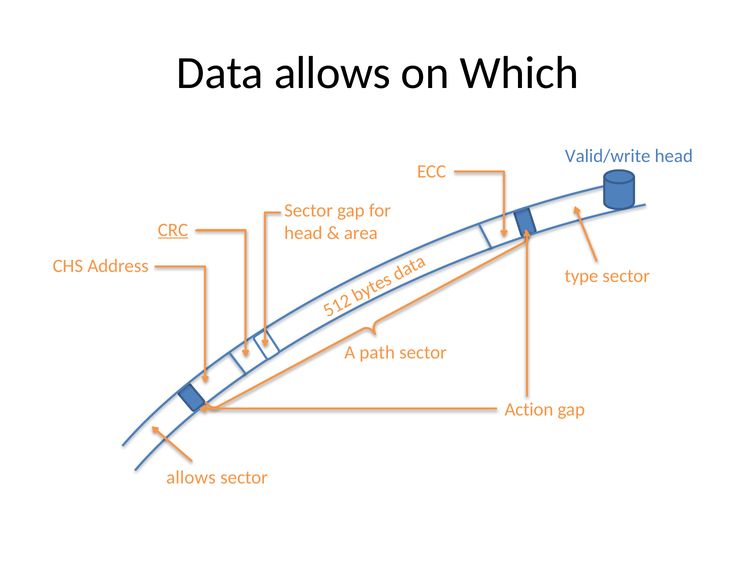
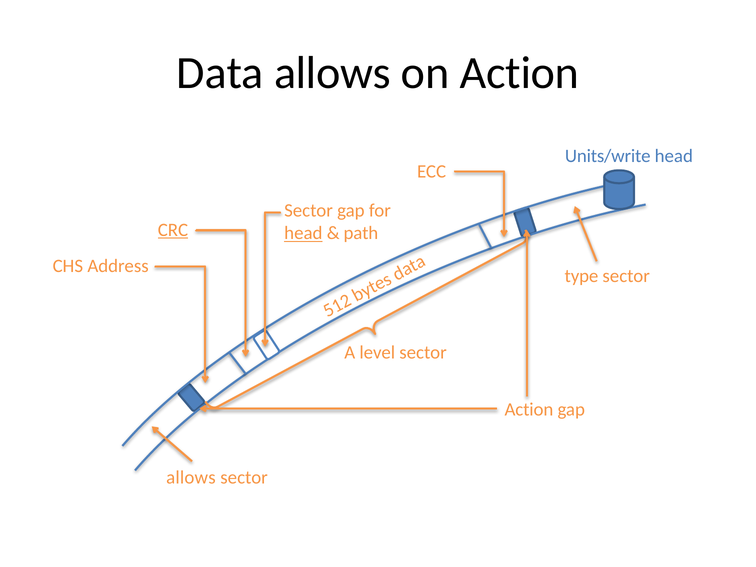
on Which: Which -> Action (519, 73)
Valid/write: Valid/write -> Units/write (608, 156)
head underline: none -> present (303, 233)
area: area -> path (361, 233)
path: path -> level (377, 353)
